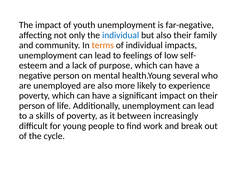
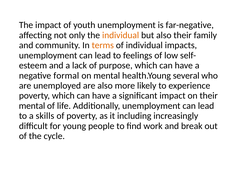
individual colour: blue -> orange (121, 35)
negative person: person -> formal (66, 76)
person: person -> mental (32, 106)
between: between -> including (134, 116)
